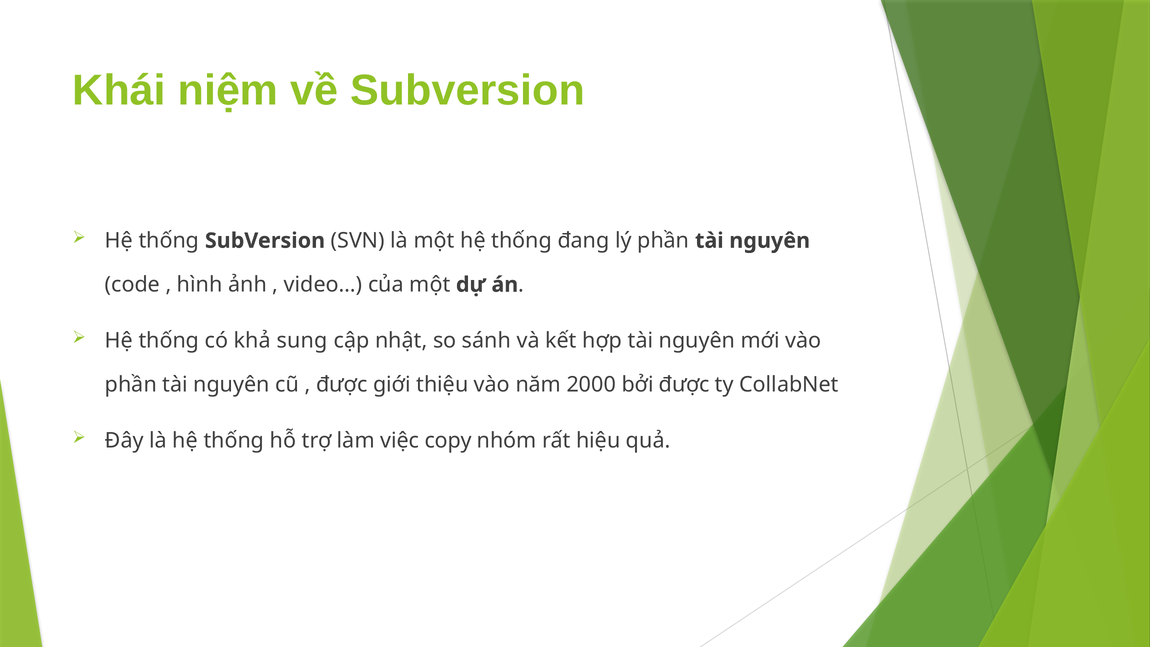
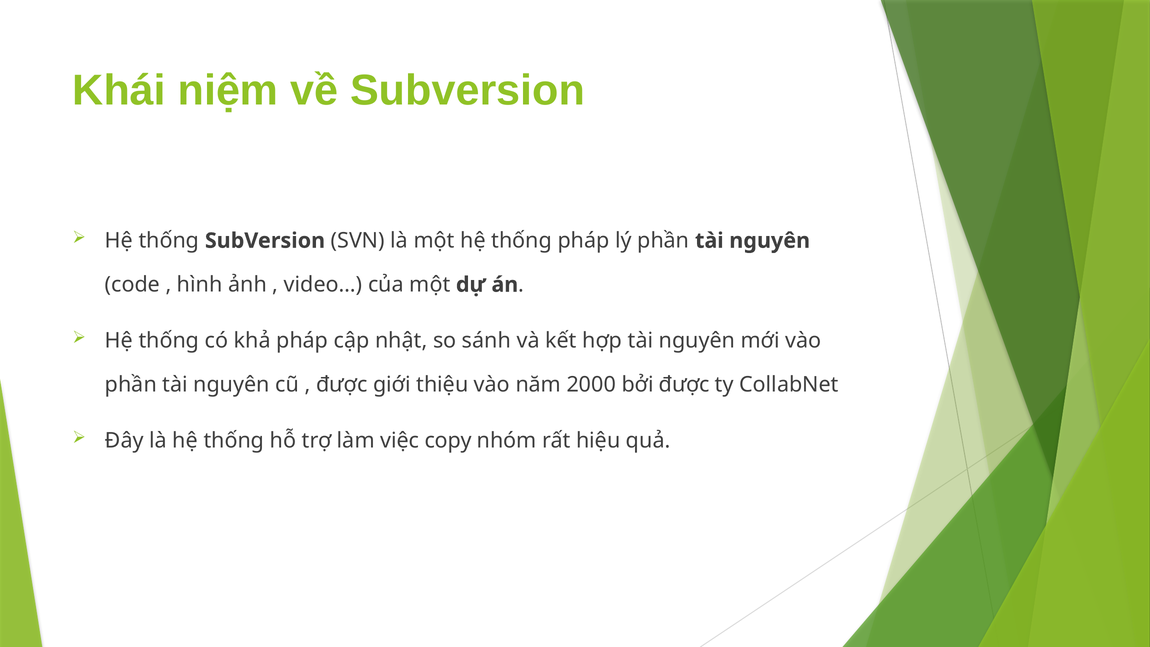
thống đang: đang -> pháp (584, 241)
khả sung: sung -> pháp (302, 341)
